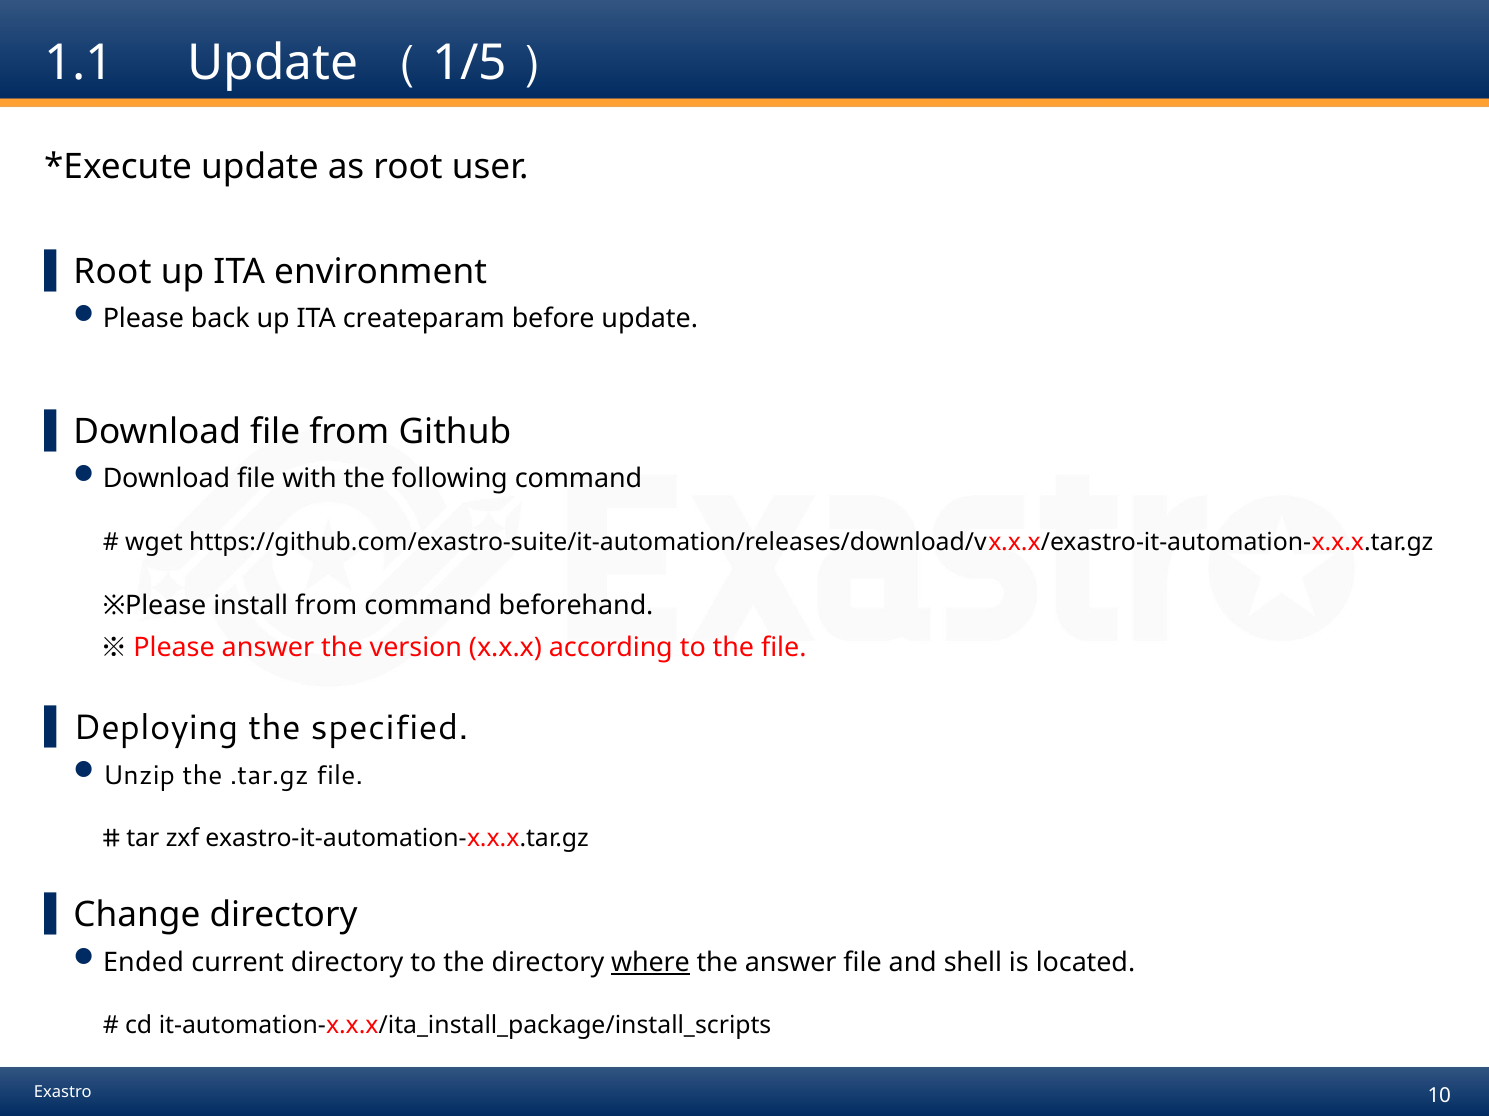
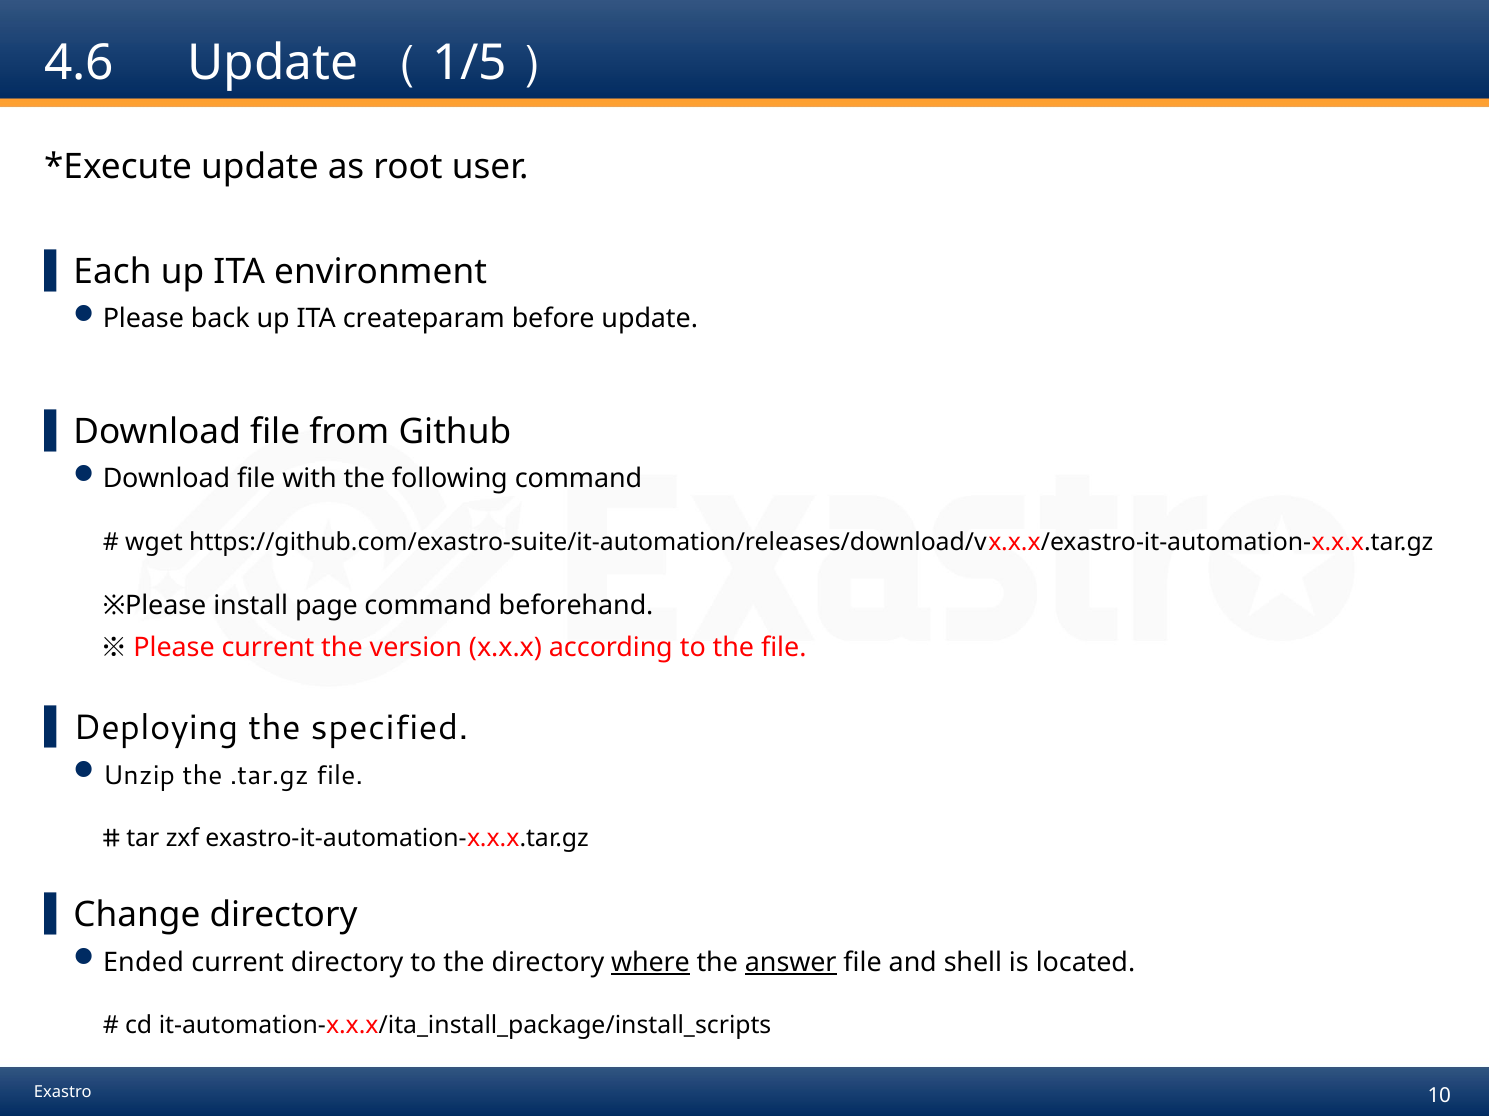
1.1: 1.1 -> 4.6 (79, 63)
Root: Root -> Each (113, 272)
install from: from -> page (326, 606)
※Please answer: answer -> current (268, 648)
answer underline: none -> present (791, 963)
